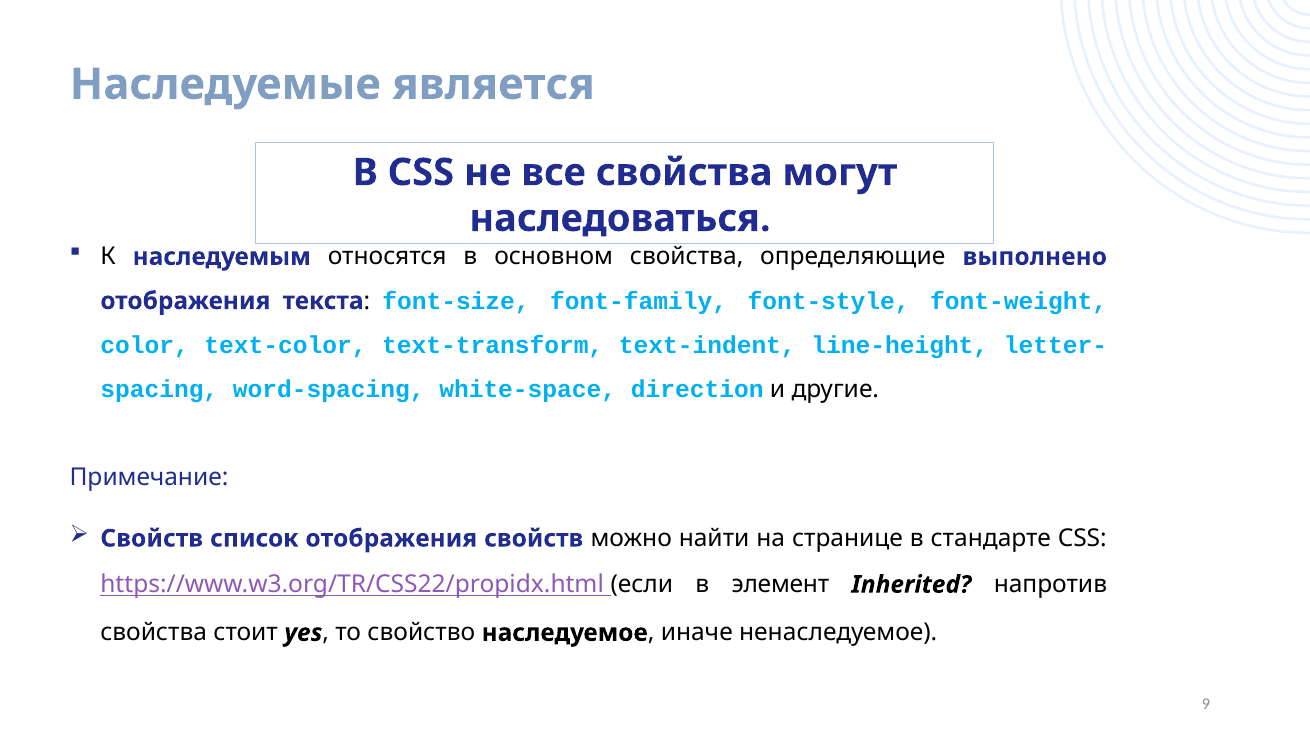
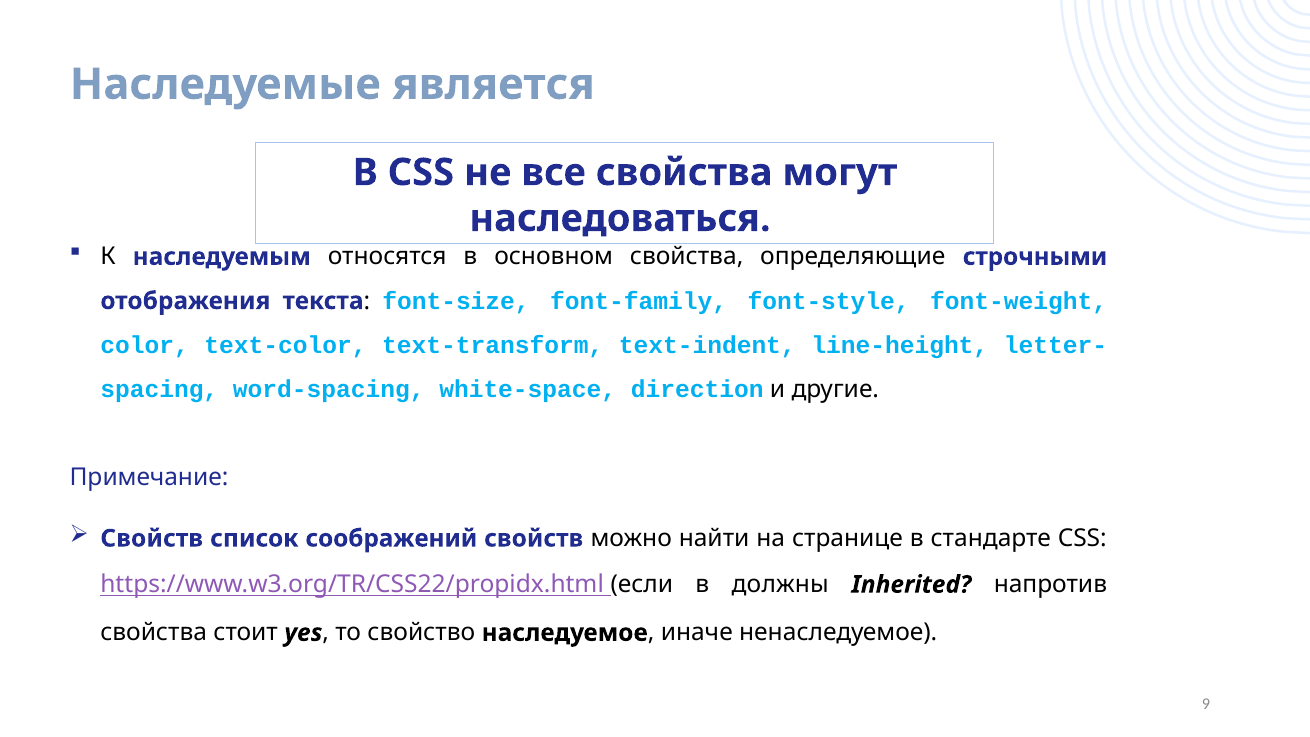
выполнено: выполнено -> строчными (1035, 257)
список отображения: отображения -> соображений (391, 538)
элемент: элемент -> должны (780, 585)
